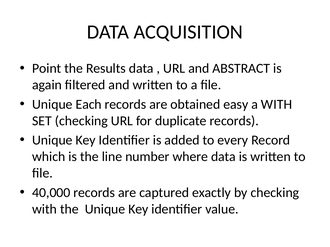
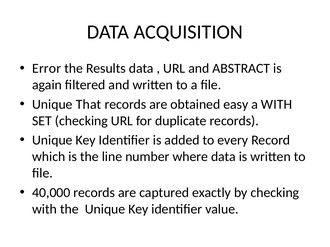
Point: Point -> Error (47, 69)
Each: Each -> That (89, 105)
